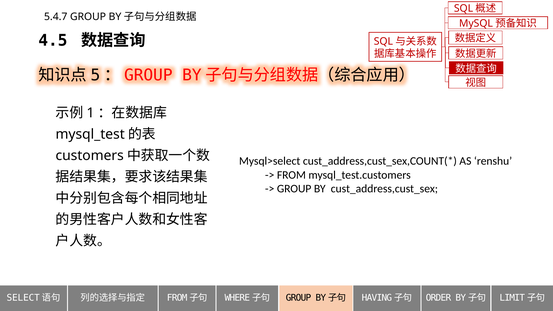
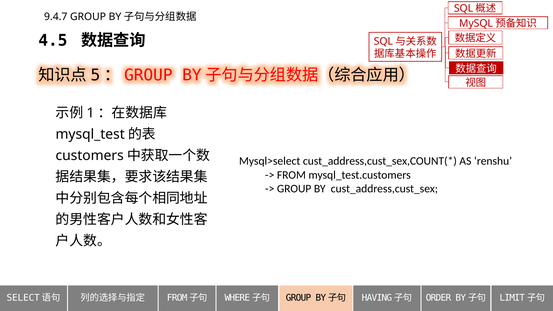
5.4.7: 5.4.7 -> 9.4.7 (56, 17)
